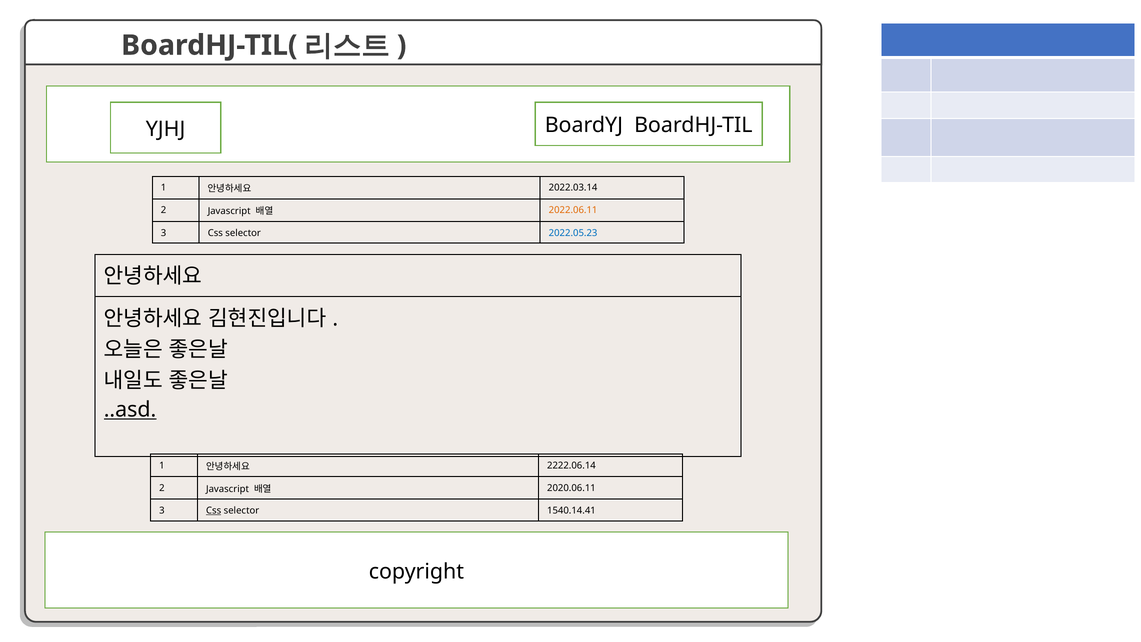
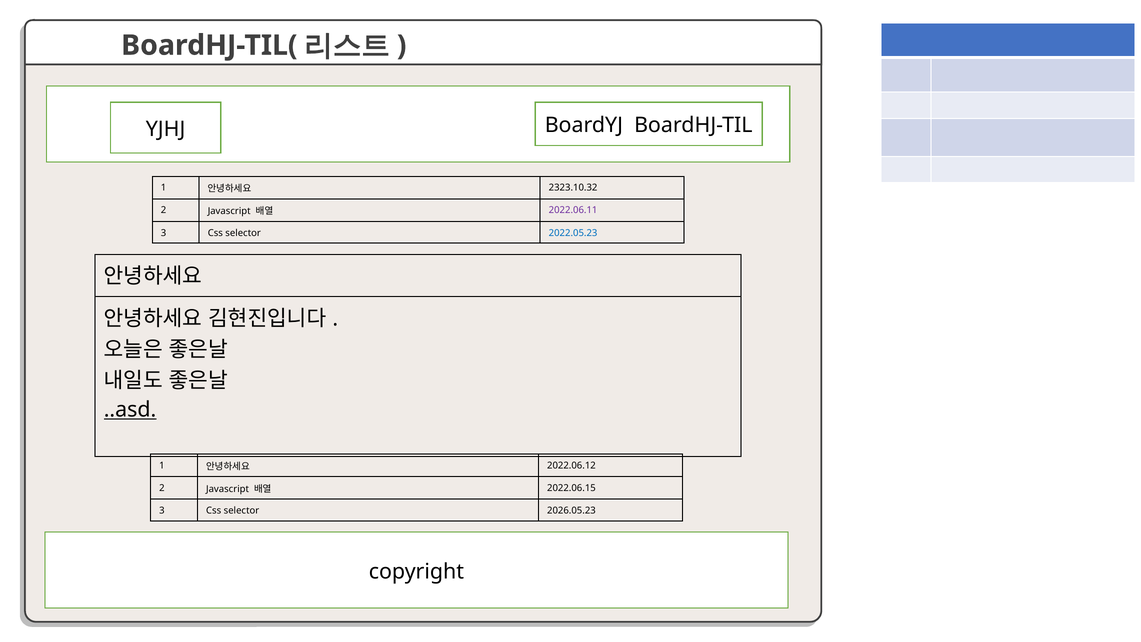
2022.03.14: 2022.03.14 -> 2323.10.32 (573, 188)
2022.06.11 colour: orange -> purple (573, 210)
2222.06.14: 2222.06.14 -> 2022.06.12 (571, 466)
2020.06.11: 2020.06.11 -> 2022.06.15 (571, 488)
Css underline: present -> none (214, 511)
1540.14.41: 1540.14.41 -> 2026.05.23 (571, 511)
